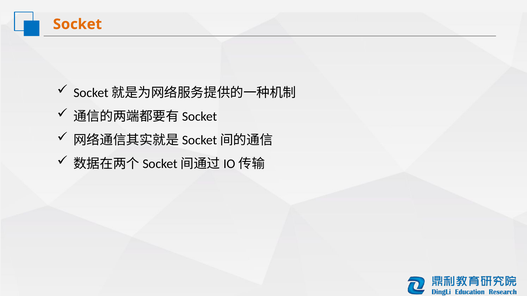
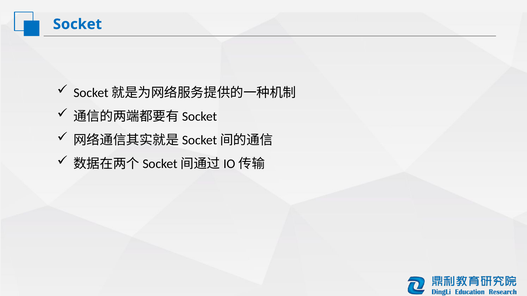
Socket colour: orange -> blue (77, 24)
